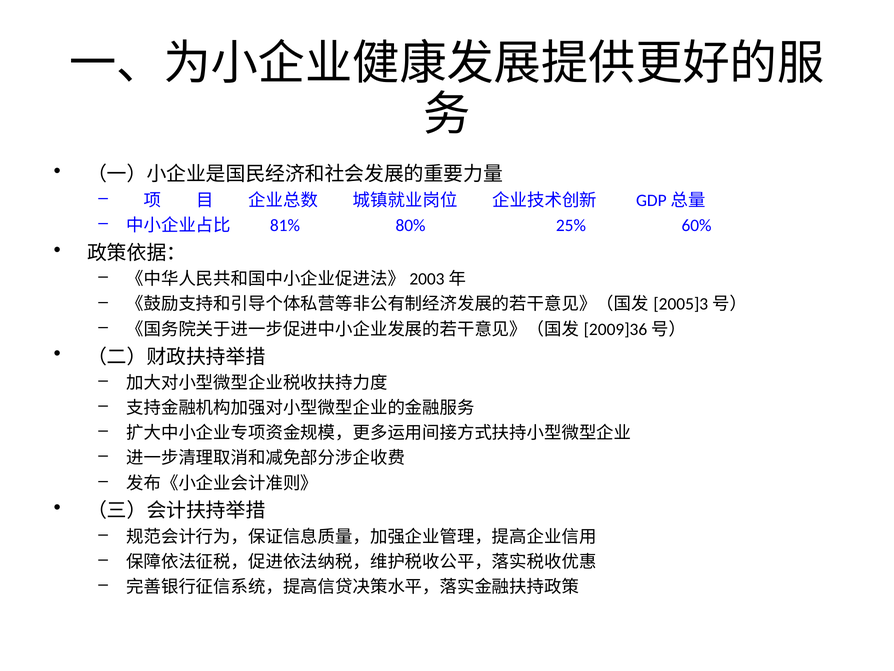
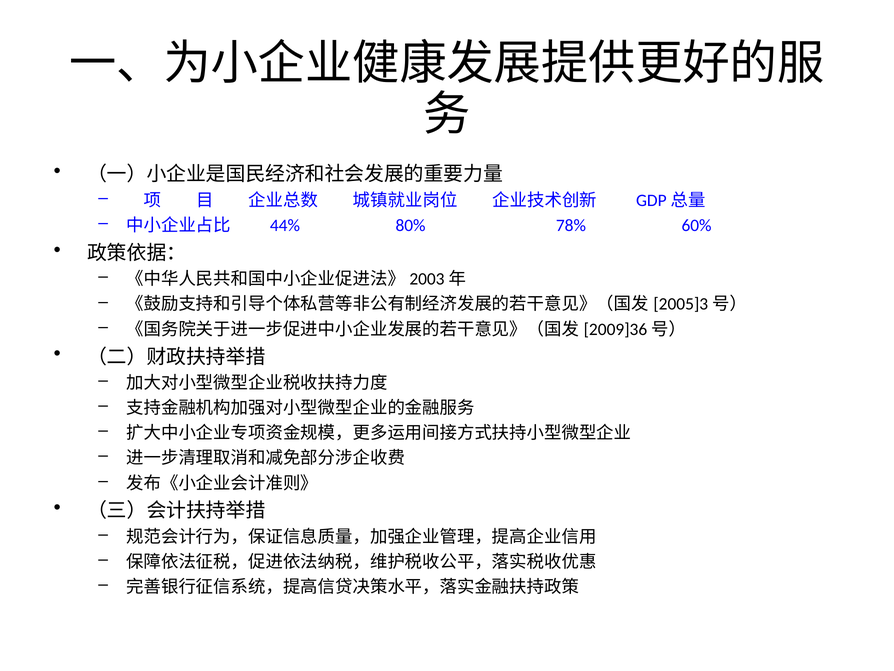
81%: 81% -> 44% (285, 225)
25%: 25% -> 78% (571, 225)
